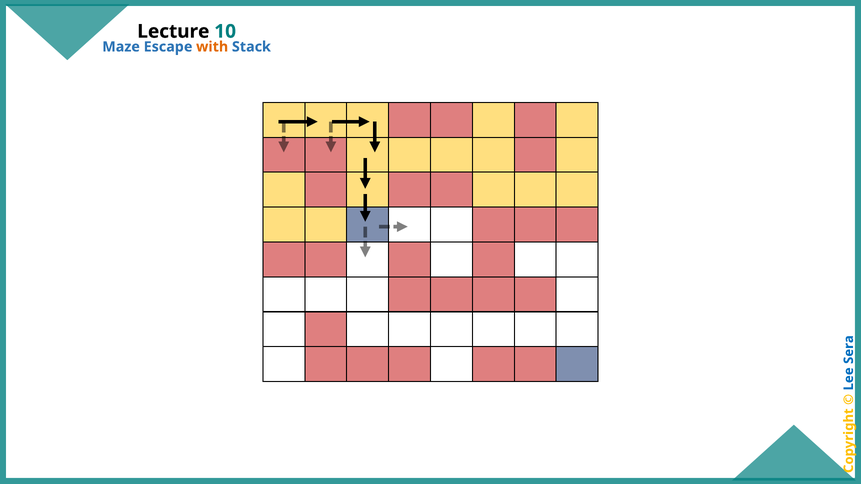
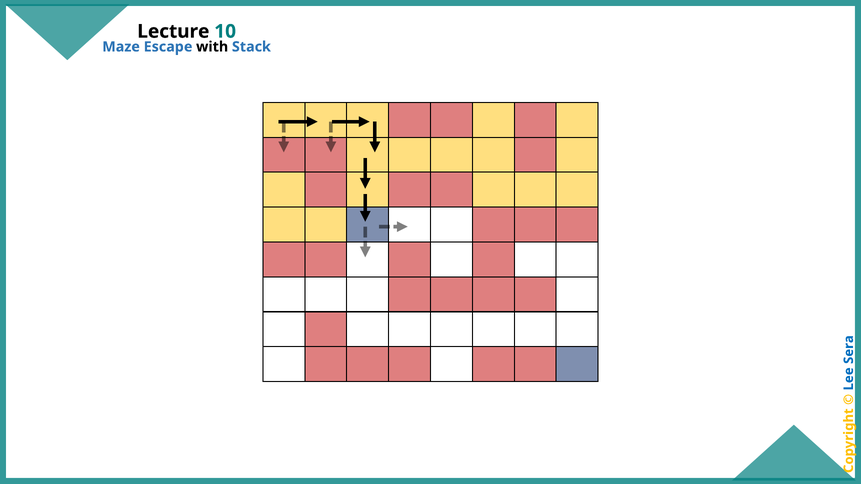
with colour: orange -> black (212, 47)
